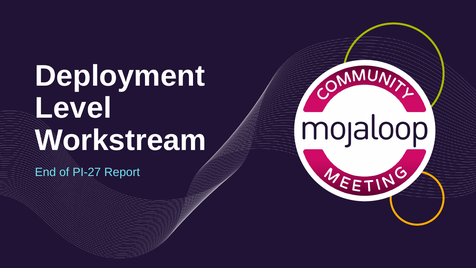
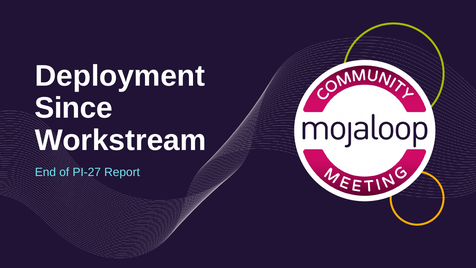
Level: Level -> Since (74, 108)
